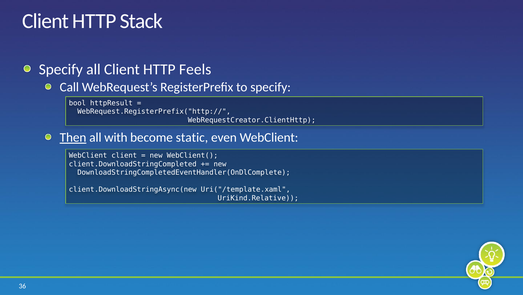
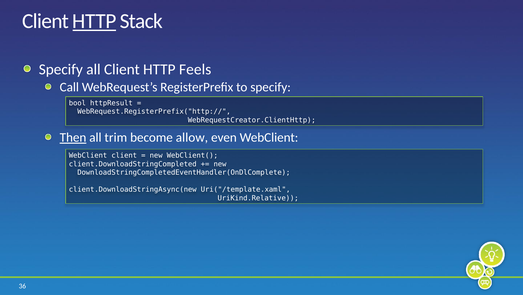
HTTP underline: none -> present (94, 21)
with: with -> trim (116, 137)
static: static -> allow (192, 137)
